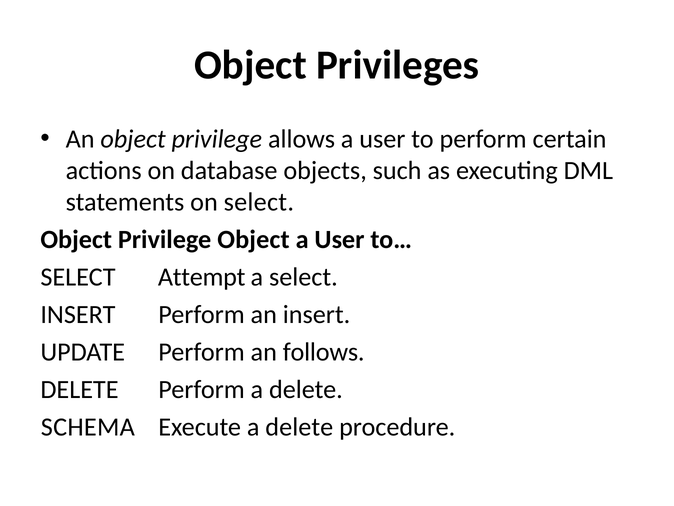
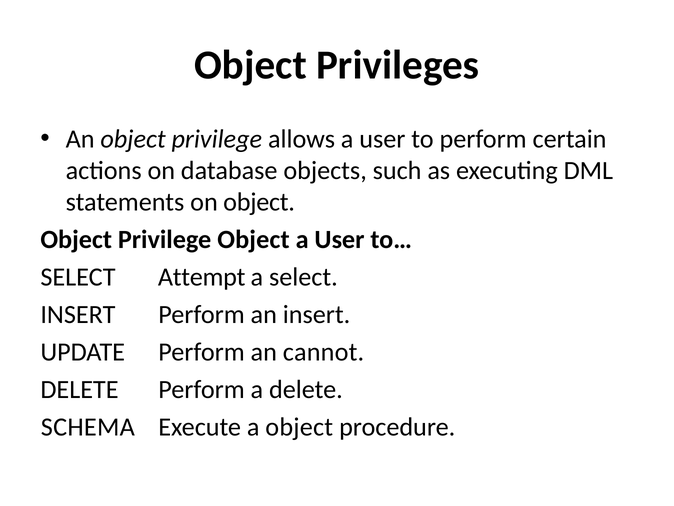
on select: select -> object (259, 202)
follows: follows -> cannot (323, 352)
Execute a delete: delete -> object (299, 427)
